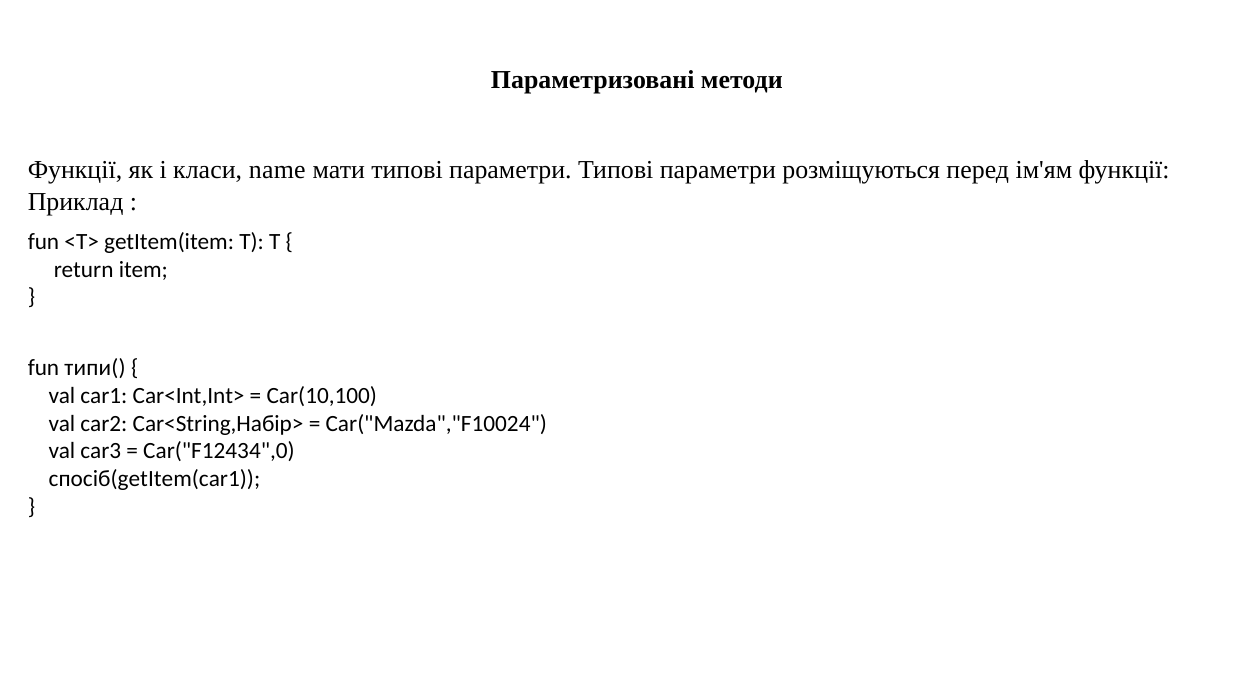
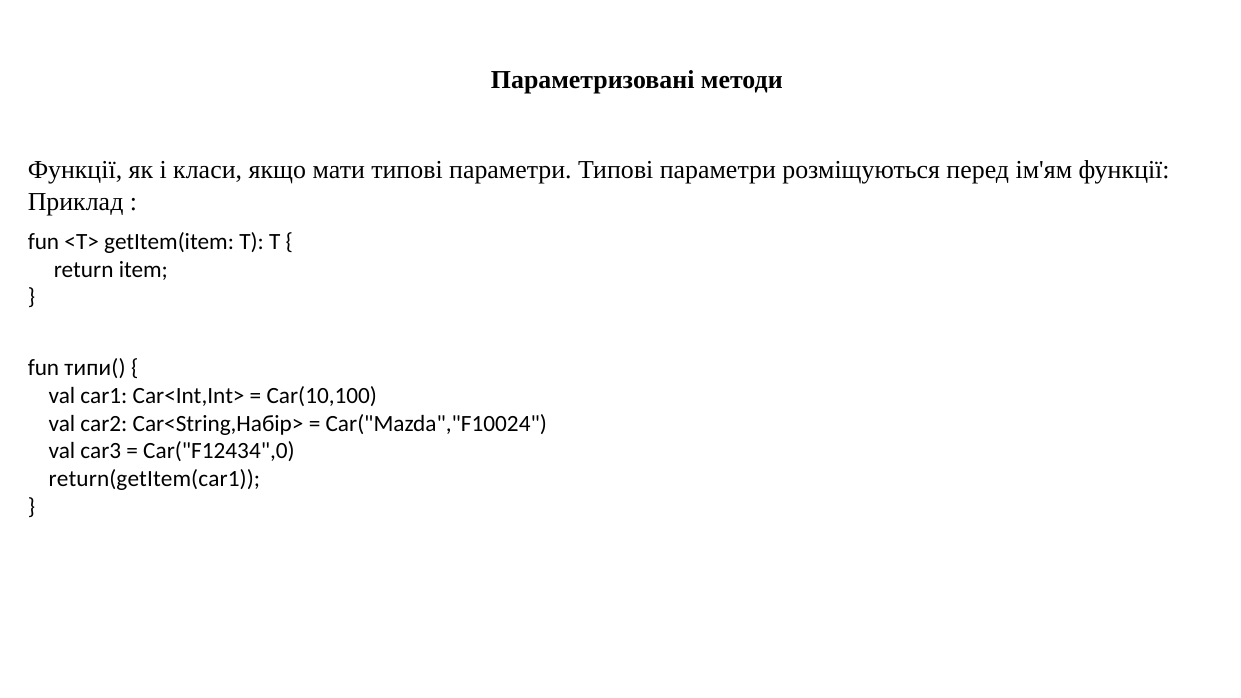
name: name -> якщо (277, 170)
спосіб(getItem(car1: спосіб(getItem(car1 -> return(getItem(car1 (154, 479)
